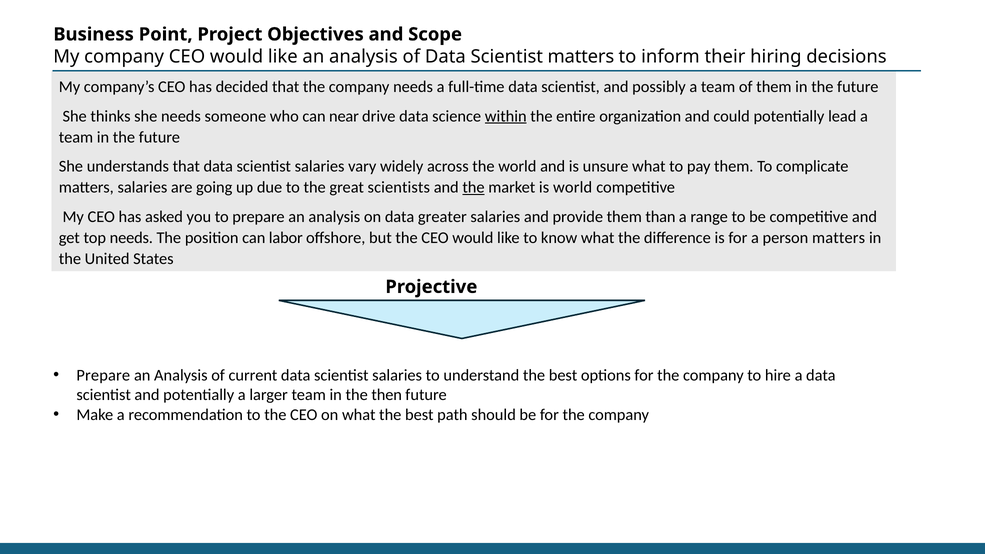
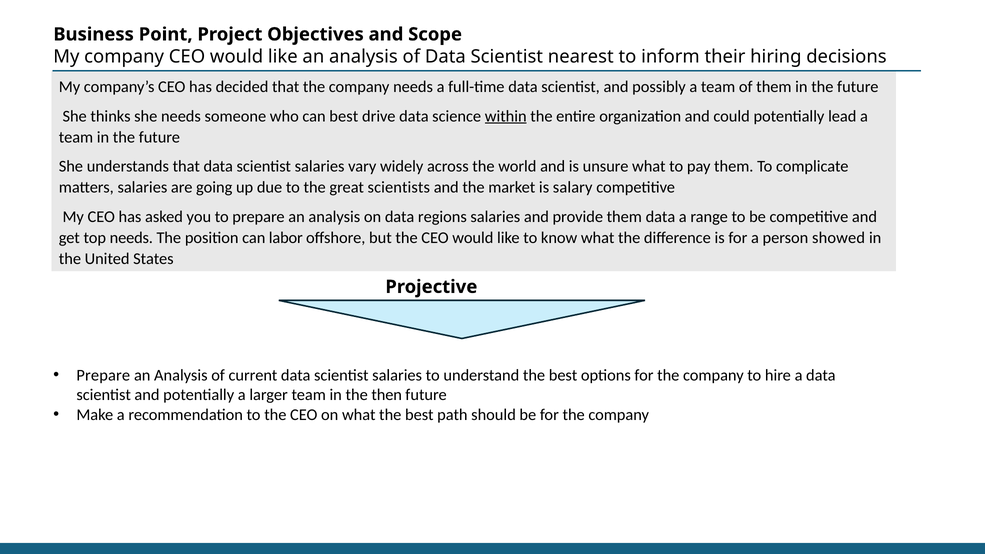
Scientist matters: matters -> nearest (581, 57)
can near: near -> best (344, 116)
the underline: present -> none (473, 188)
is world: world -> salary (573, 188)
greater: greater -> regions (442, 217)
them than: than -> data (660, 217)
person matters: matters -> showed (839, 238)
